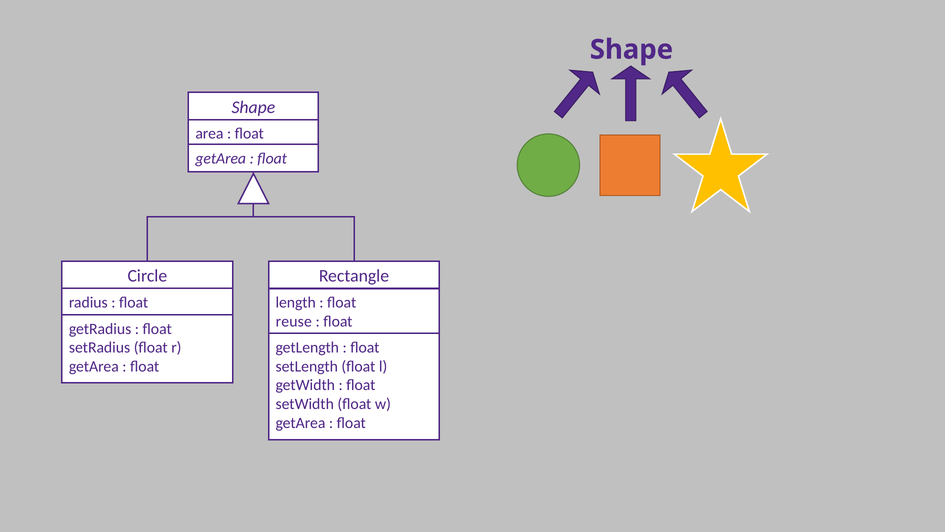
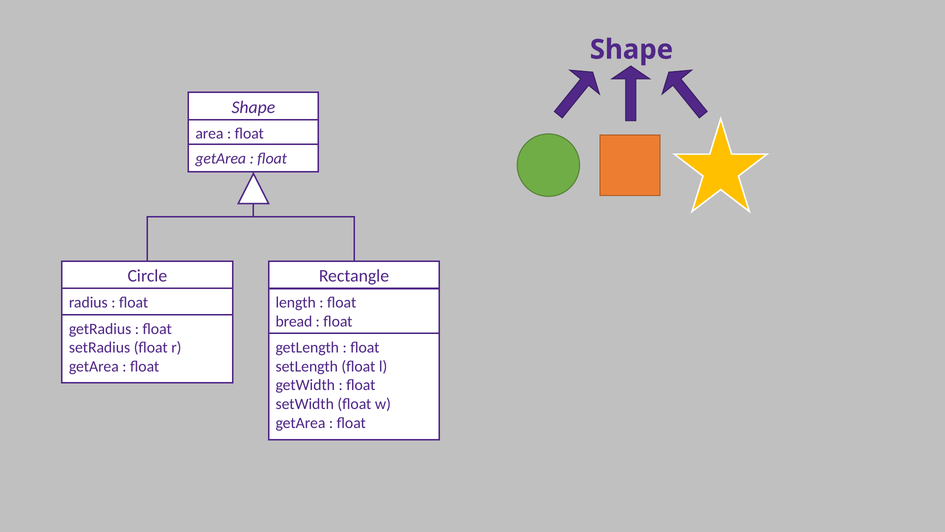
reuse: reuse -> bread (294, 321)
